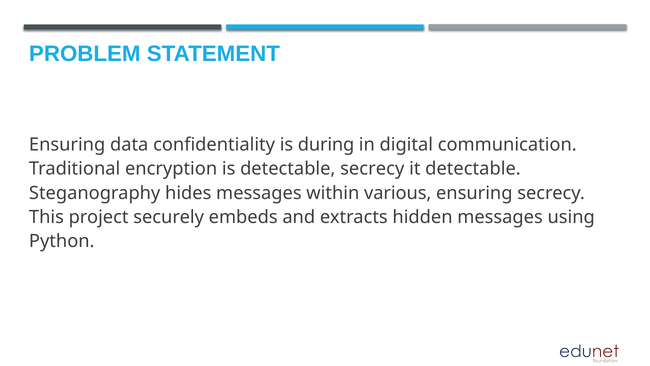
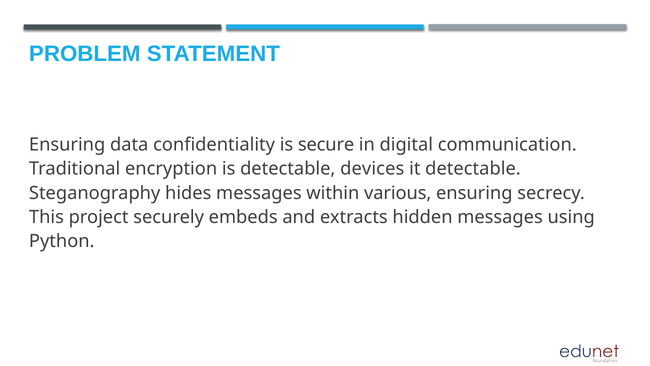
during: during -> secure (326, 145)
detectable secrecy: secrecy -> devices (372, 169)
